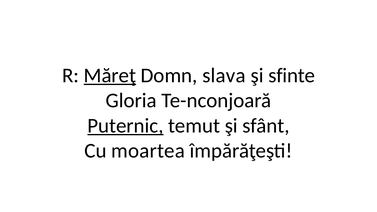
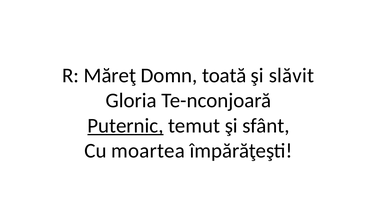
Măreţ underline: present -> none (110, 75)
slava: slava -> toată (224, 75)
sfinte: sfinte -> slăvit (291, 75)
